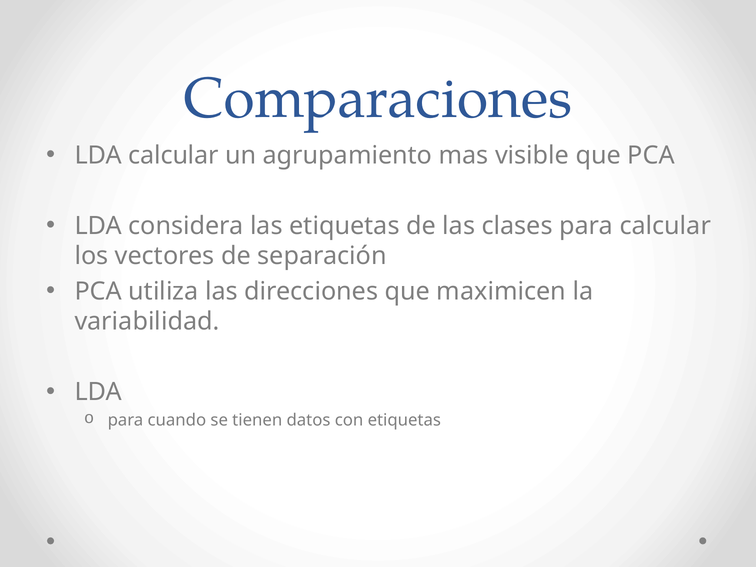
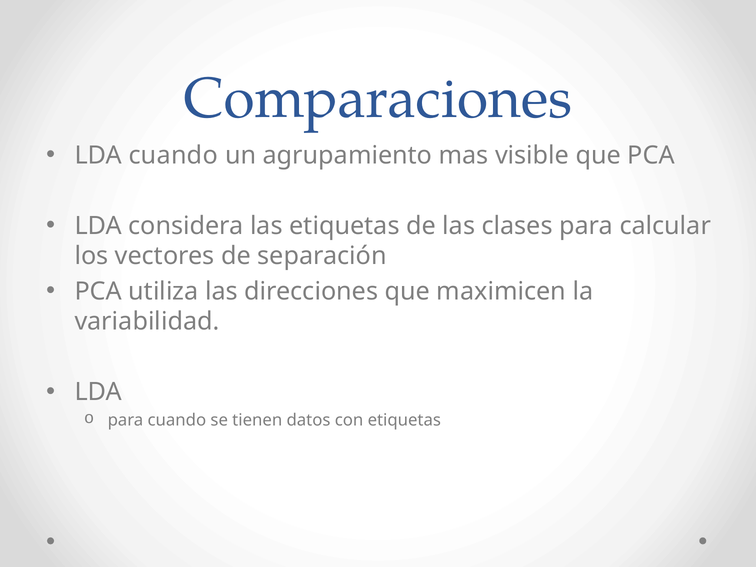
LDA calcular: calcular -> cuando (173, 155)
